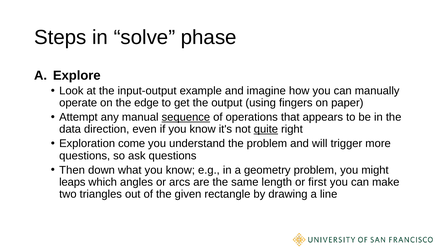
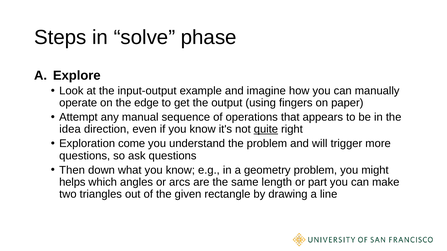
sequence underline: present -> none (186, 117)
data: data -> idea (70, 129)
leaps: leaps -> helps (72, 182)
first: first -> part (318, 182)
